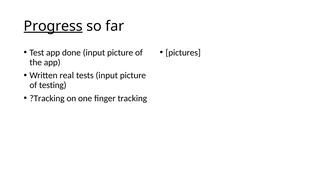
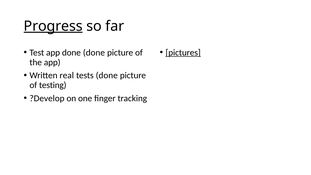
done input: input -> done (94, 53)
pictures underline: none -> present (183, 53)
tests input: input -> done (107, 75)
?Tracking: ?Tracking -> ?Develop (47, 98)
